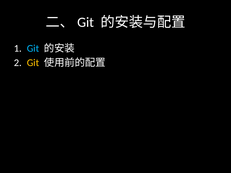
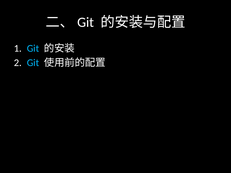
Git colour: yellow -> light blue (33, 63)
